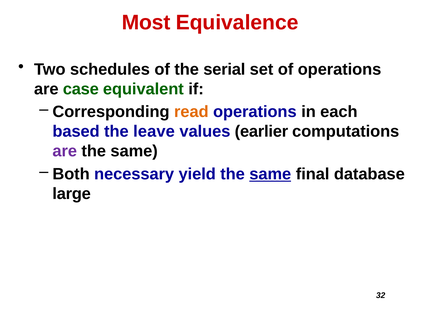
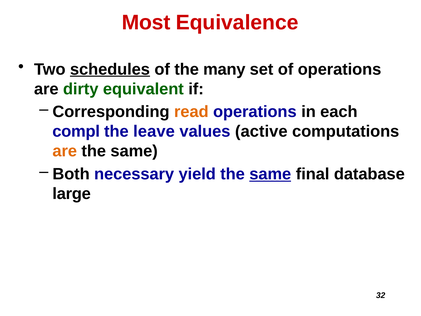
schedules underline: none -> present (110, 69)
serial: serial -> many (224, 69)
case: case -> dirty (81, 89)
based: based -> compl (76, 131)
earlier: earlier -> active (261, 131)
are colour: purple -> orange (65, 151)
